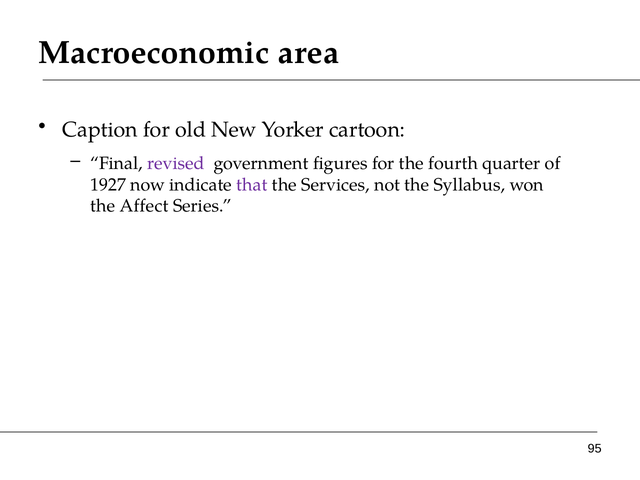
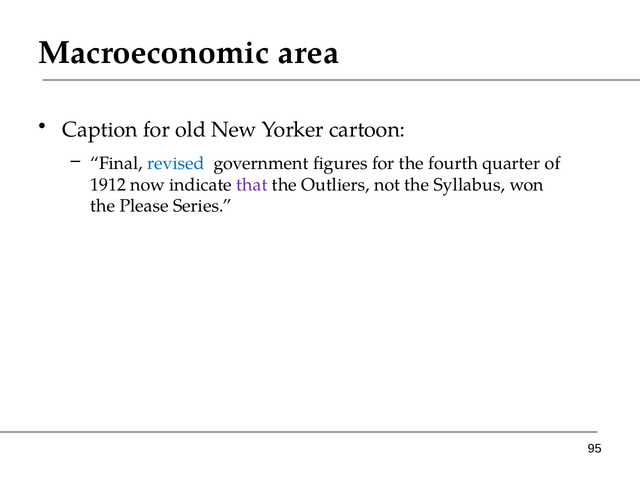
revised colour: purple -> blue (176, 163)
1927: 1927 -> 1912 (108, 185)
Services: Services -> Outliers (336, 185)
Affect: Affect -> Please (144, 206)
